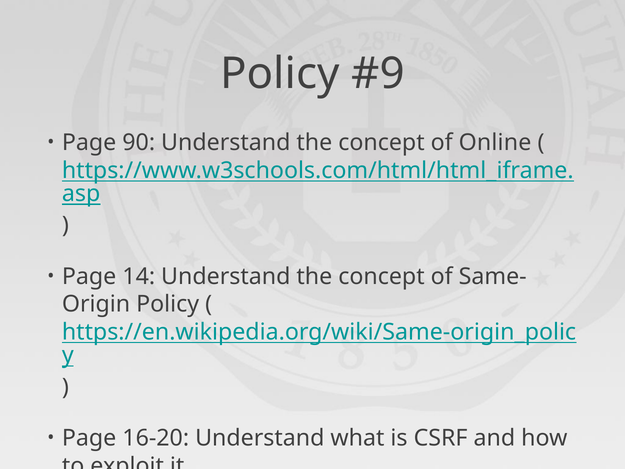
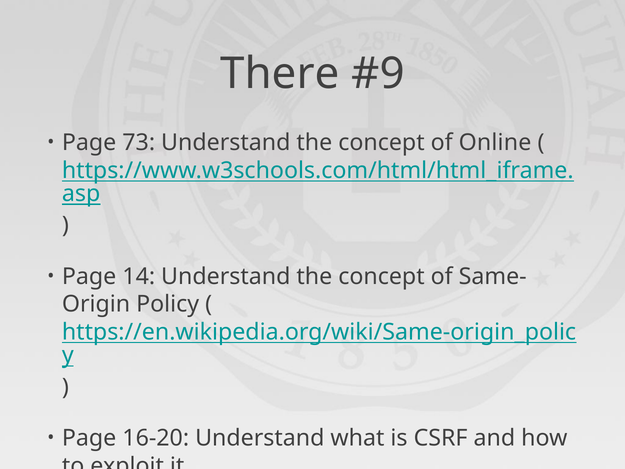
Policy: Policy -> There (280, 74)
90: 90 -> 73 (139, 143)
